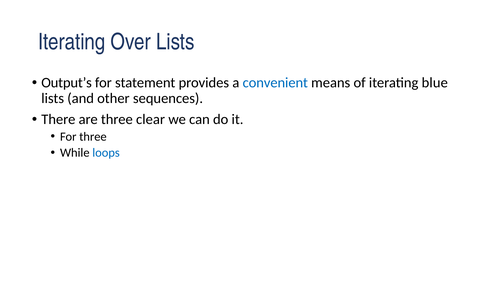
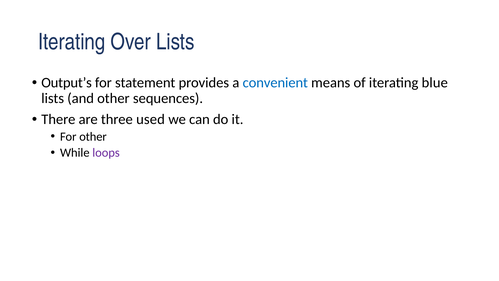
clear: clear -> used (150, 119)
For three: three -> other (93, 137)
loops colour: blue -> purple (106, 153)
